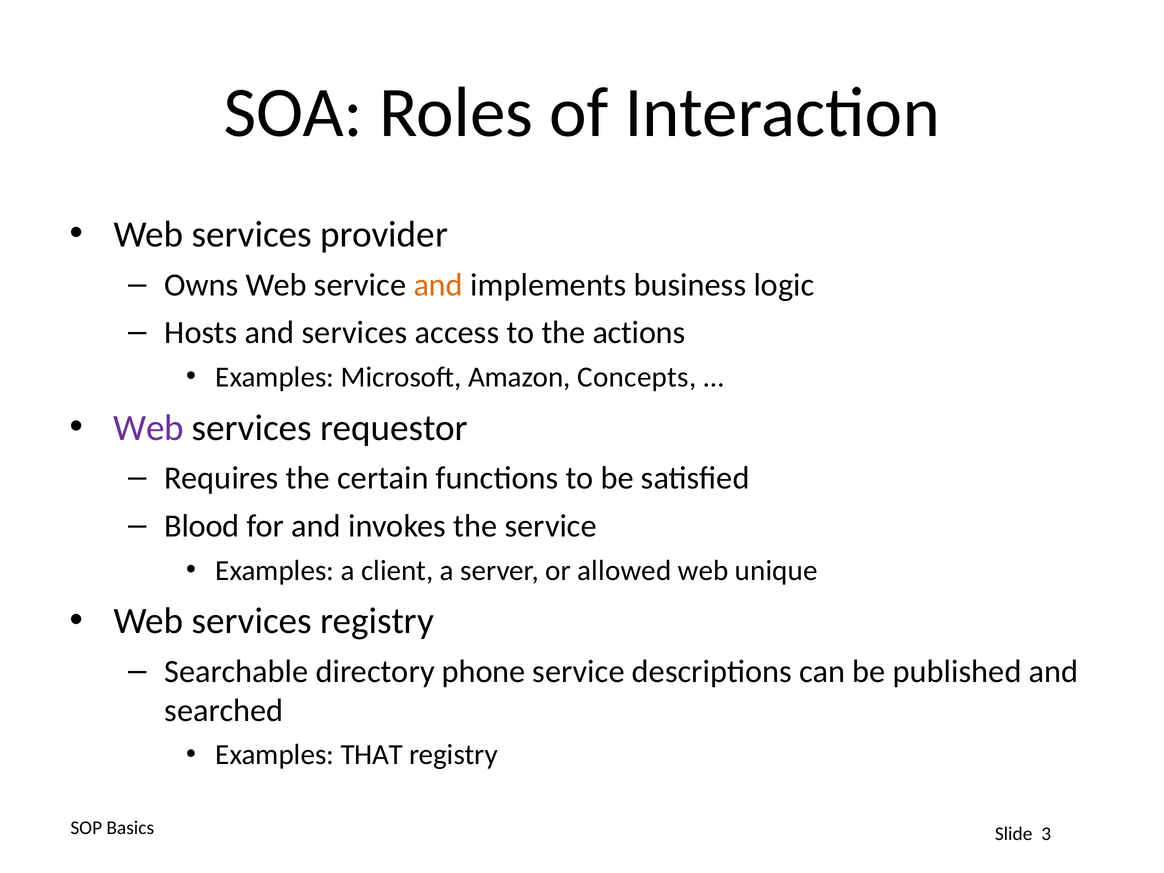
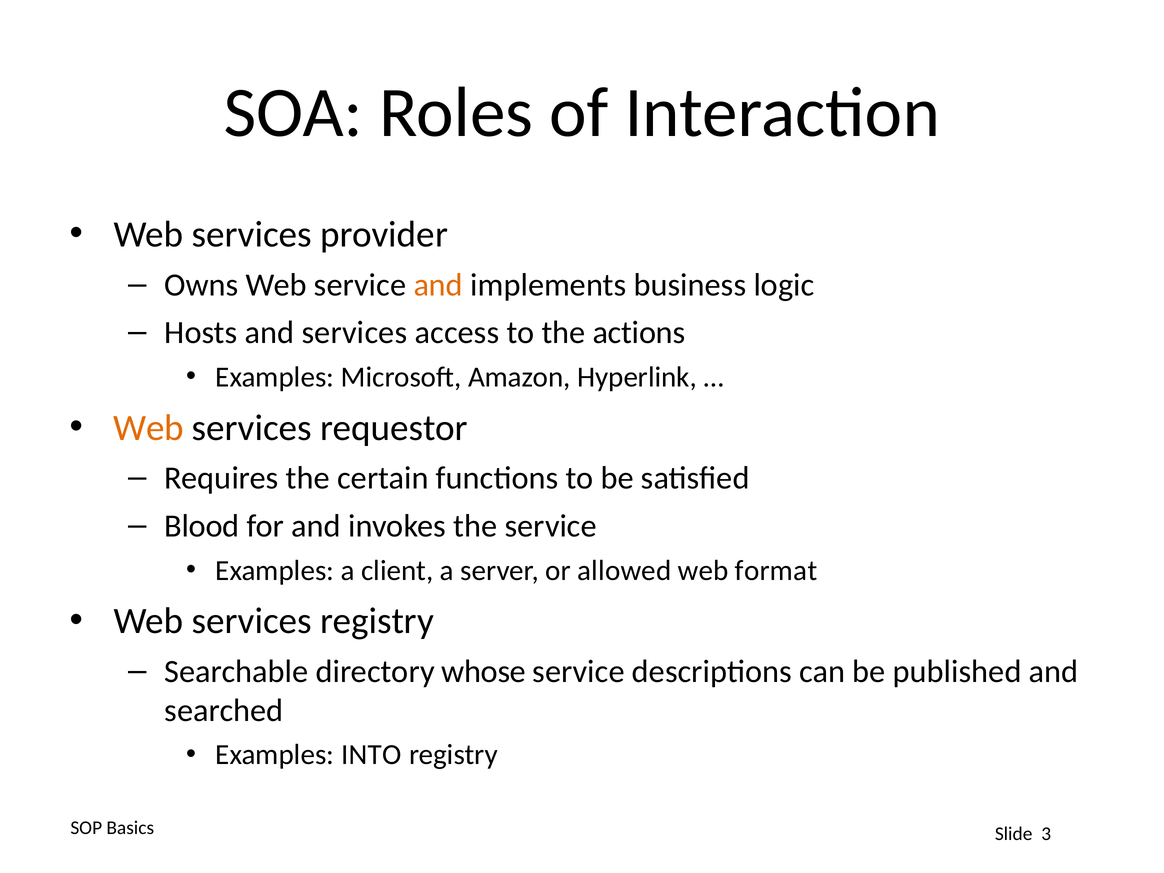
Concepts: Concepts -> Hyperlink (637, 377)
Web colour: purple -> orange (149, 428)
unique: unique -> format (776, 571)
phone: phone -> whose (484, 672)
THAT: THAT -> INTO (371, 755)
